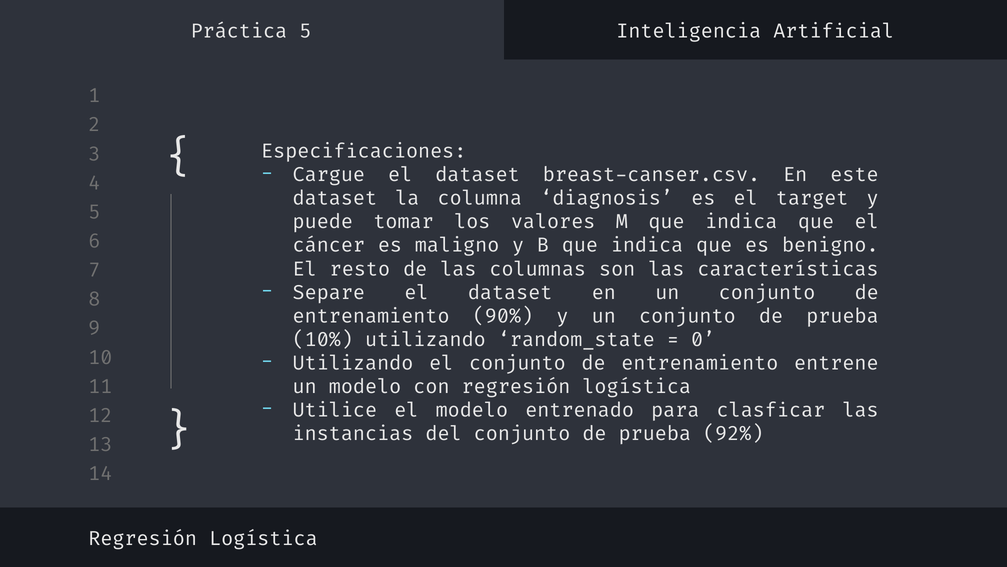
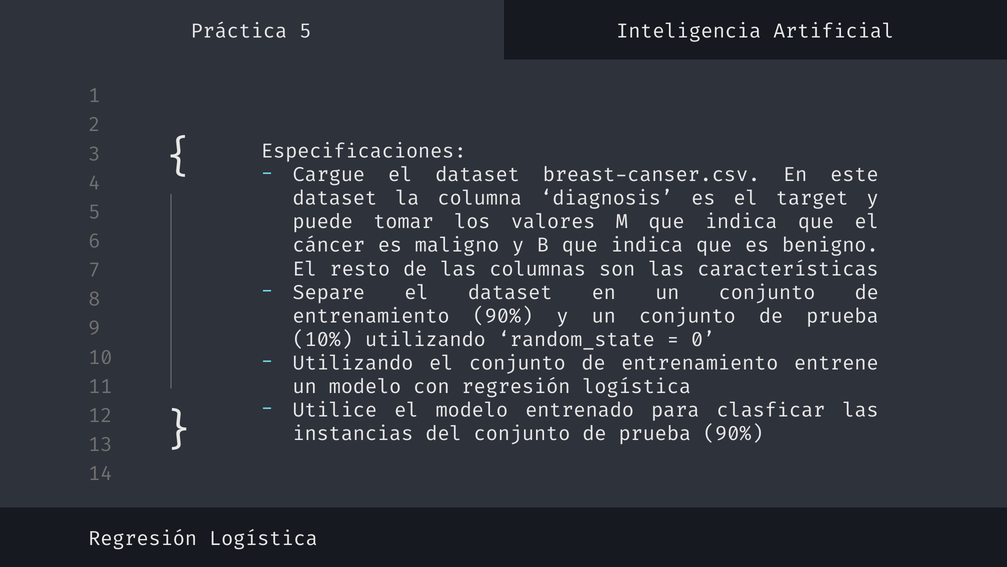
prueba 92%: 92% -> 90% (733, 433)
